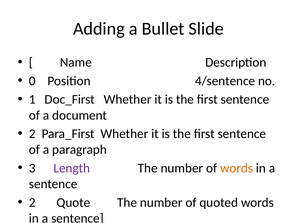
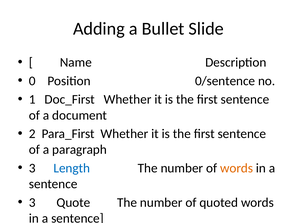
4/sentence: 4/sentence -> 0/sentence (225, 81)
Length colour: purple -> blue (72, 168)
2: 2 -> 3 (32, 202)
